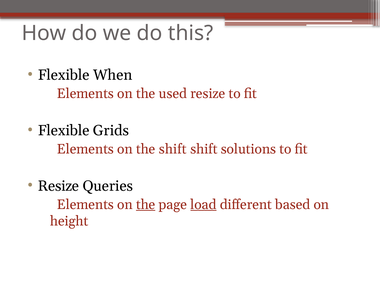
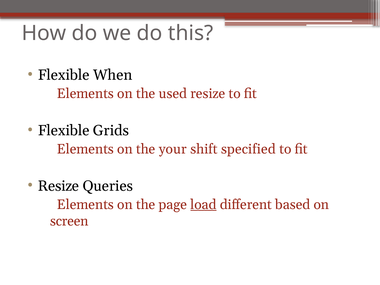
the shift: shift -> your (173, 149)
solutions: solutions -> specified (248, 149)
the underline: present -> none (146, 205)
height: height -> screen (69, 221)
